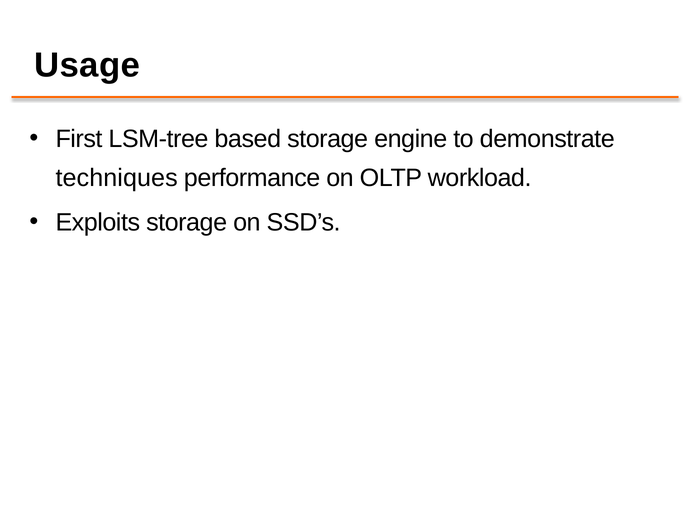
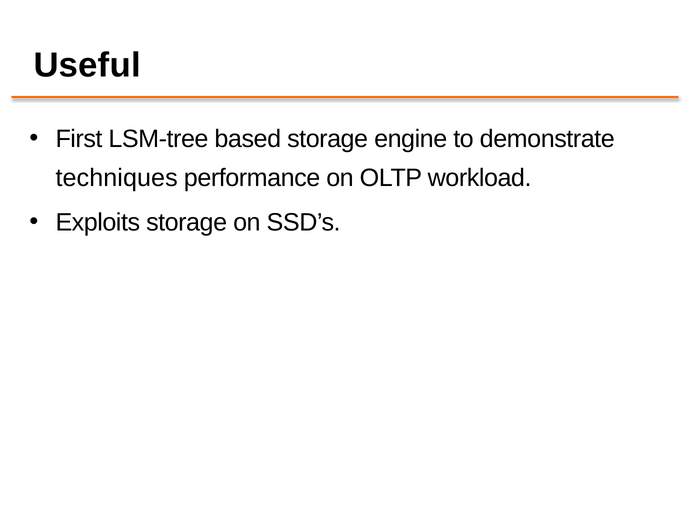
Usage: Usage -> Useful (87, 65)
